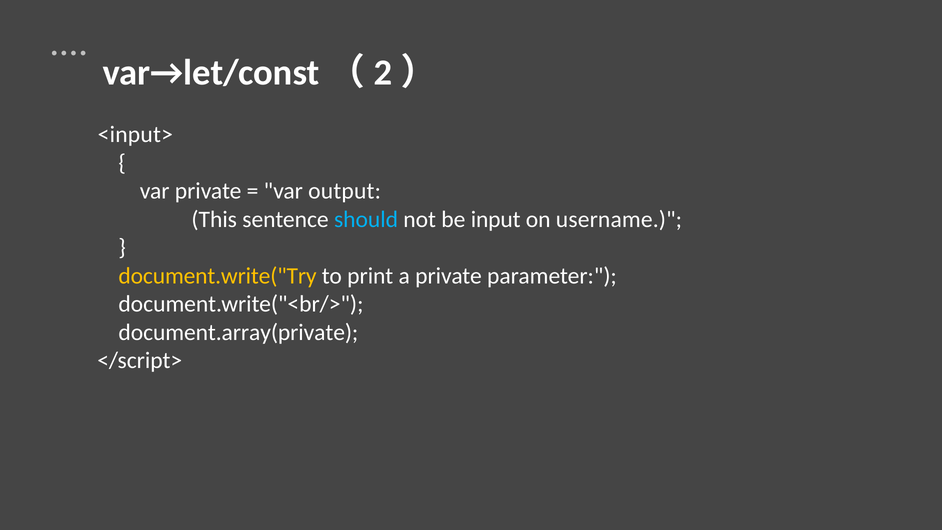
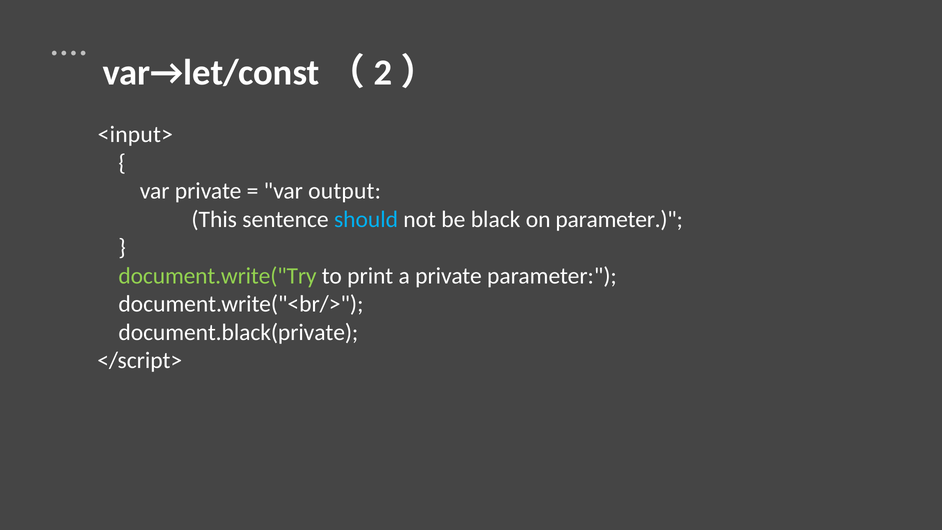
input: input -> black (496, 219)
on username: username -> parameter (619, 219)
document.write("Try colour: yellow -> light green (218, 276)
document.array(private: document.array(private -> document.black(private (238, 332)
